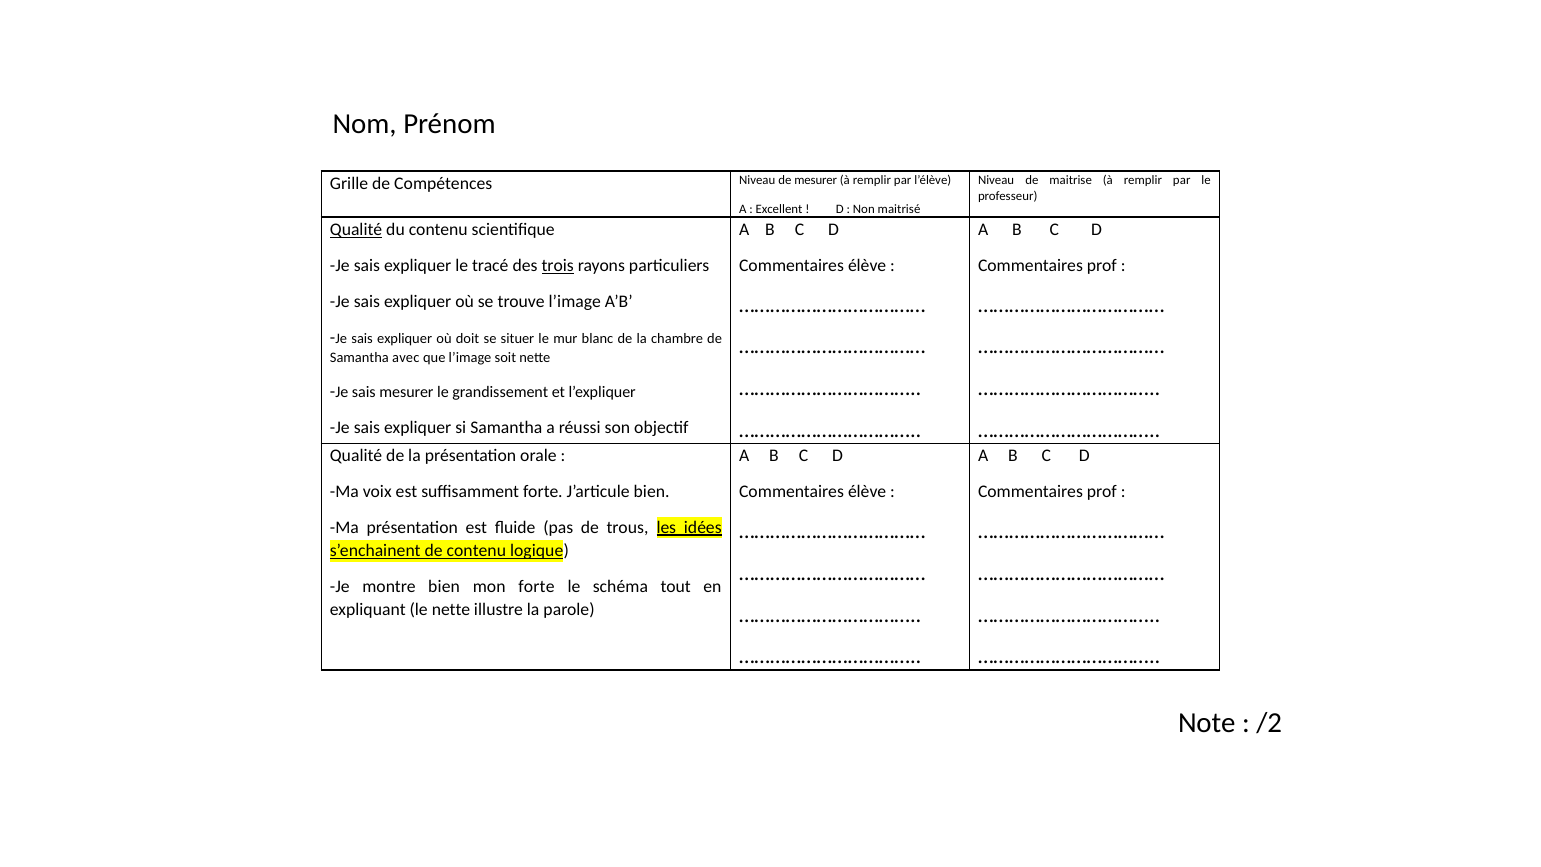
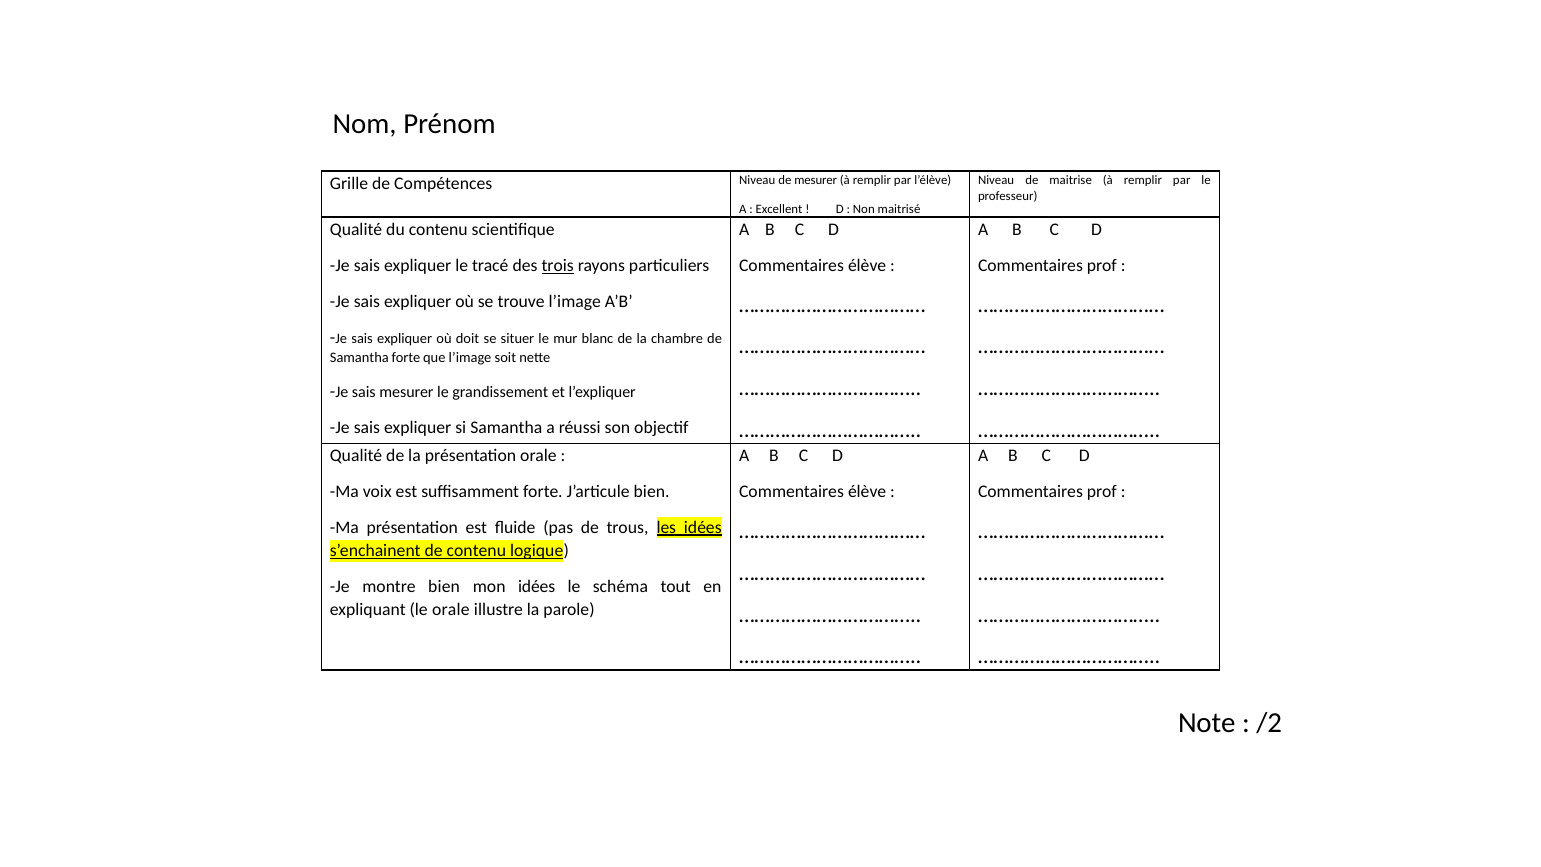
Qualité underline: present -> none (356, 230)
Samantha avec: avec -> forte (406, 358)
mon forte: forte -> idées (537, 587)
le nette: nette -> orale (451, 610)
